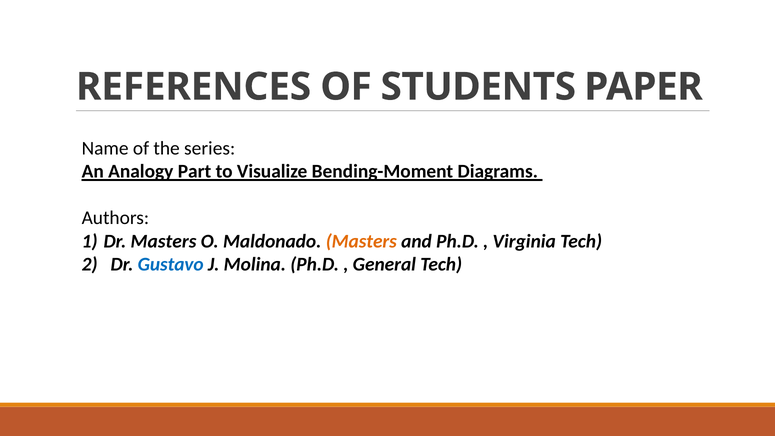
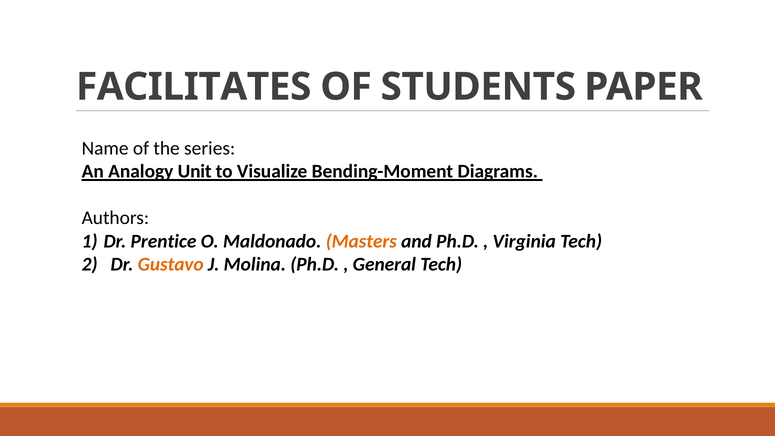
REFERENCES: REFERENCES -> FACILITATES (194, 87)
Part: Part -> Unit (195, 172)
Dr Masters: Masters -> Prentice (164, 241)
Gustavo colour: blue -> orange (171, 265)
